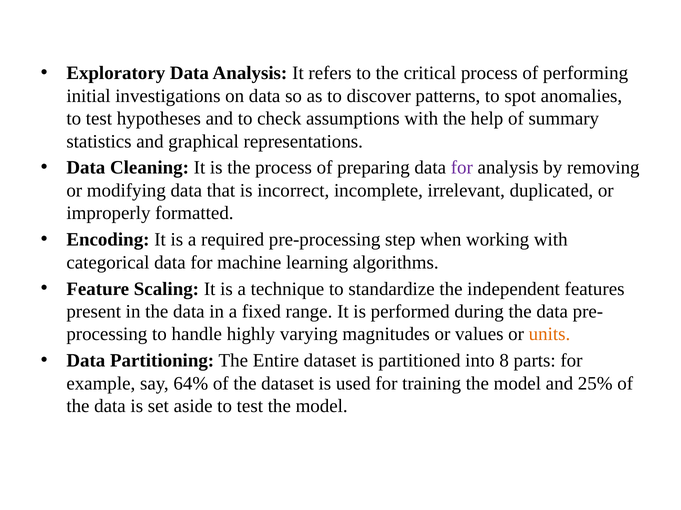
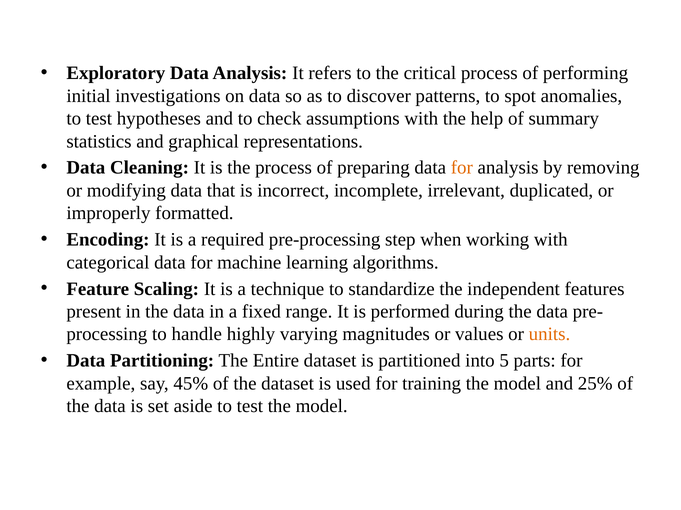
for colour: purple -> orange (462, 168)
8: 8 -> 5 (504, 361)
64%: 64% -> 45% (191, 384)
